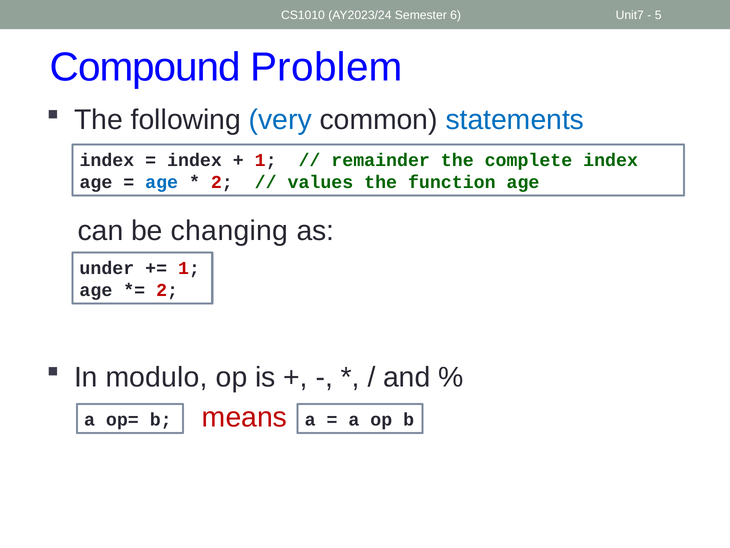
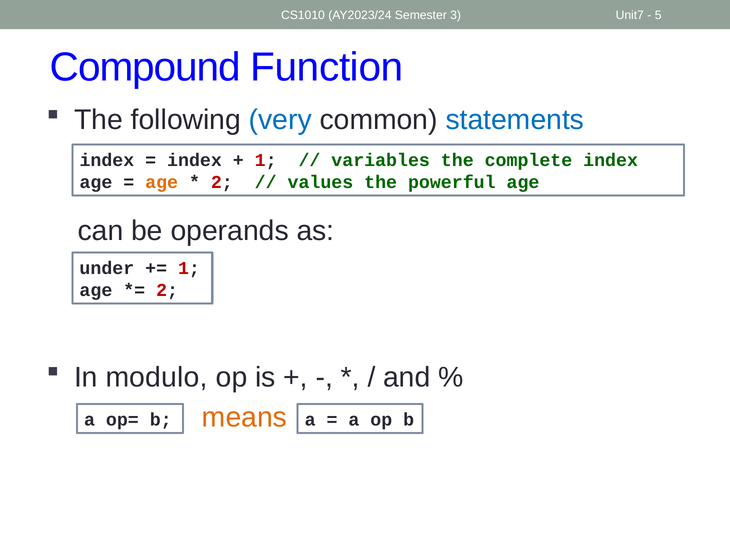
6: 6 -> 3 (456, 15)
Problem: Problem -> Function (327, 67)
remainder: remainder -> variables (381, 160)
age colour: blue -> orange (162, 182)
function: function -> powerful (452, 182)
changing: changing -> operands (230, 231)
means colour: red -> orange (244, 417)
